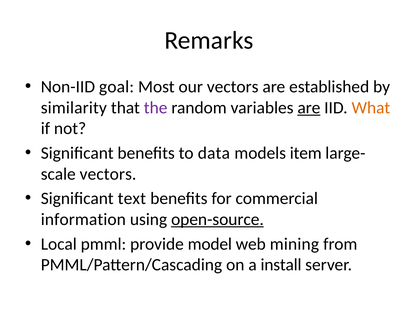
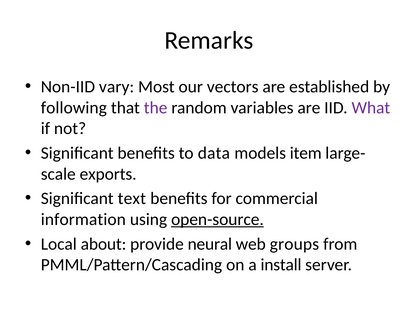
goal: goal -> vary (117, 87)
similarity: similarity -> following (74, 108)
are underline: present -> none (309, 108)
What colour: orange -> purple (371, 108)
vectors: vectors -> exports (108, 174)
pmml: pmml -> about (104, 244)
model: model -> neural (210, 244)
mining: mining -> groups (294, 244)
